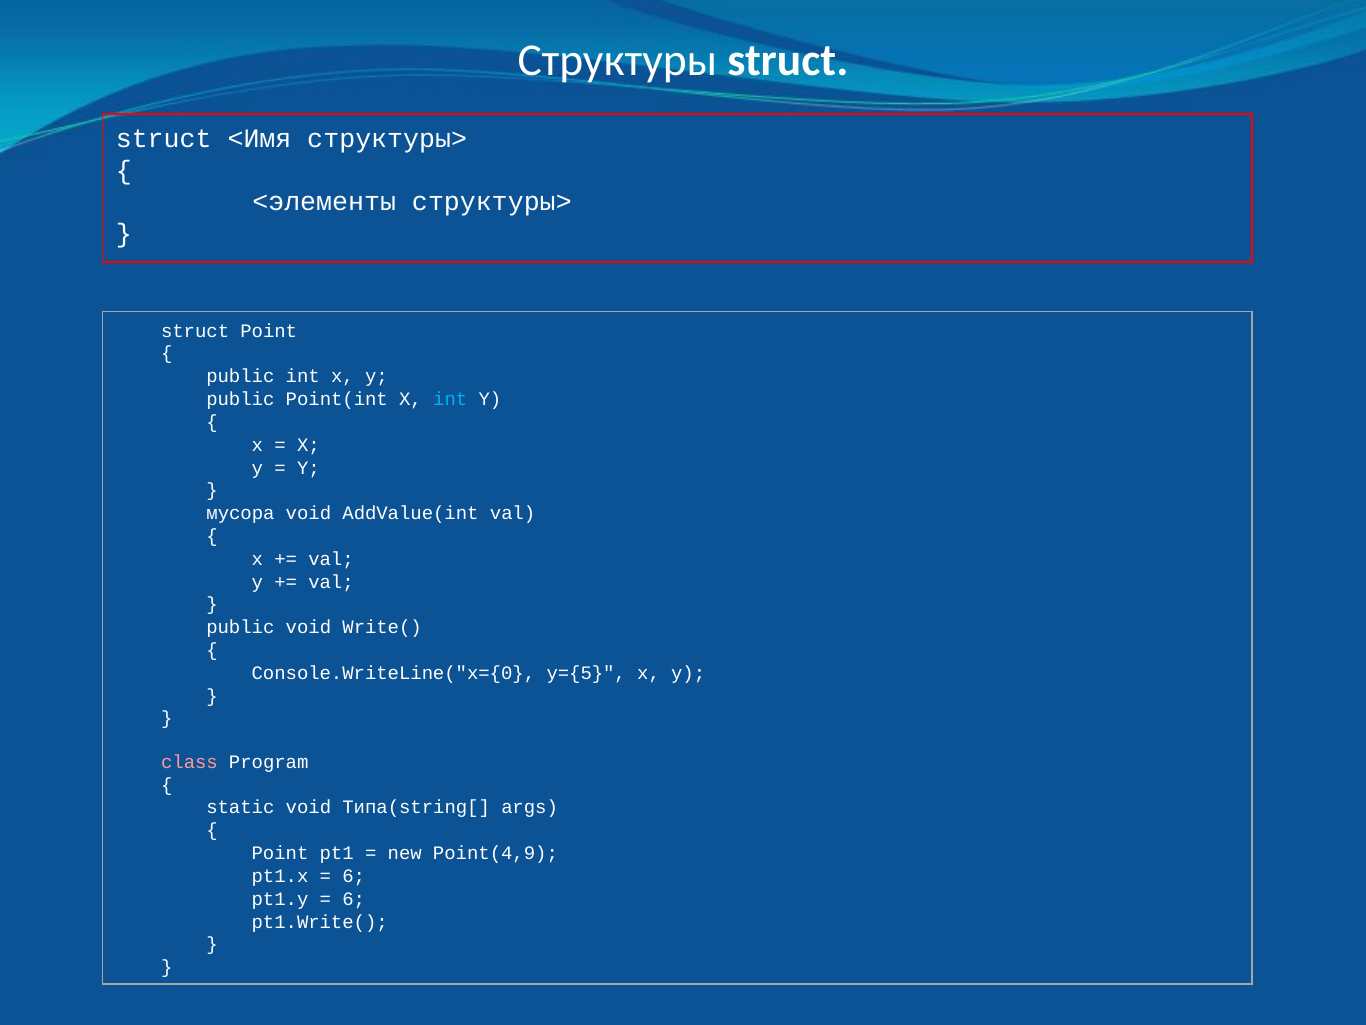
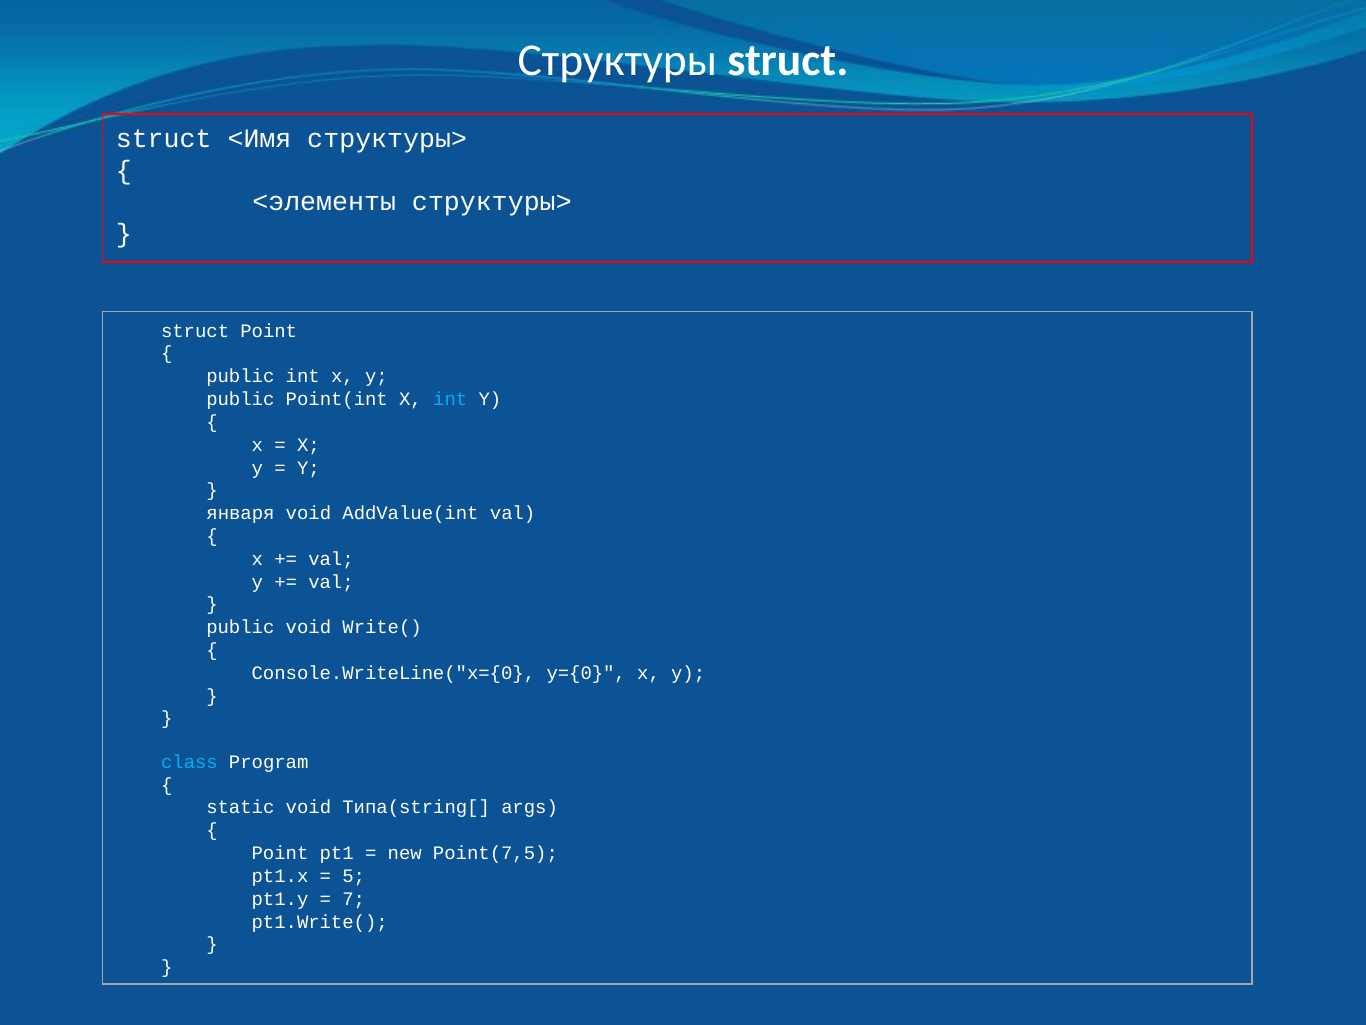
мусора: мусора -> января (241, 513)
y={5: y={5 -> y={0 (586, 673)
class colour: pink -> light blue (189, 762)
Point(4,9: Point(4,9 -> Point(7,5 (495, 853)
6: 6 -> 5 (354, 876)
6: 6 -> 7 (354, 899)
